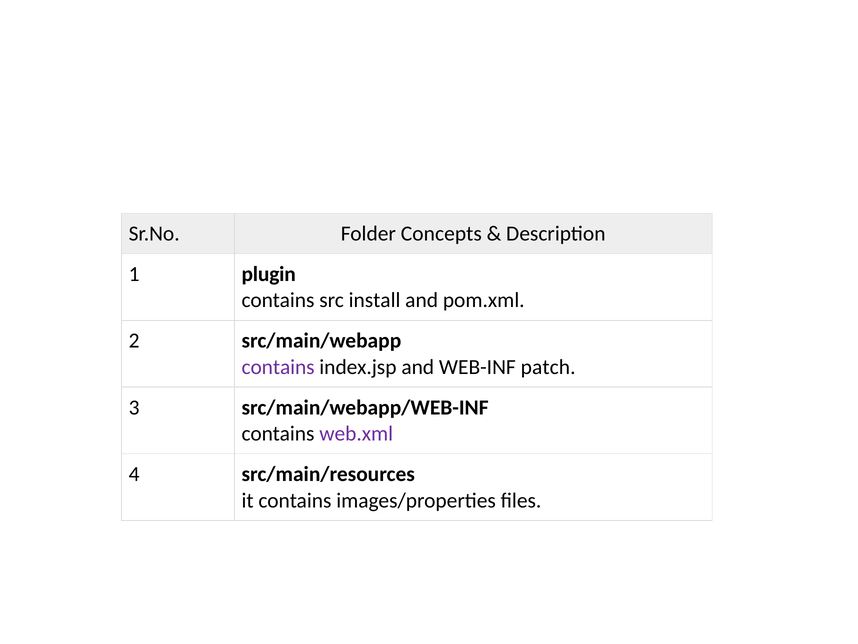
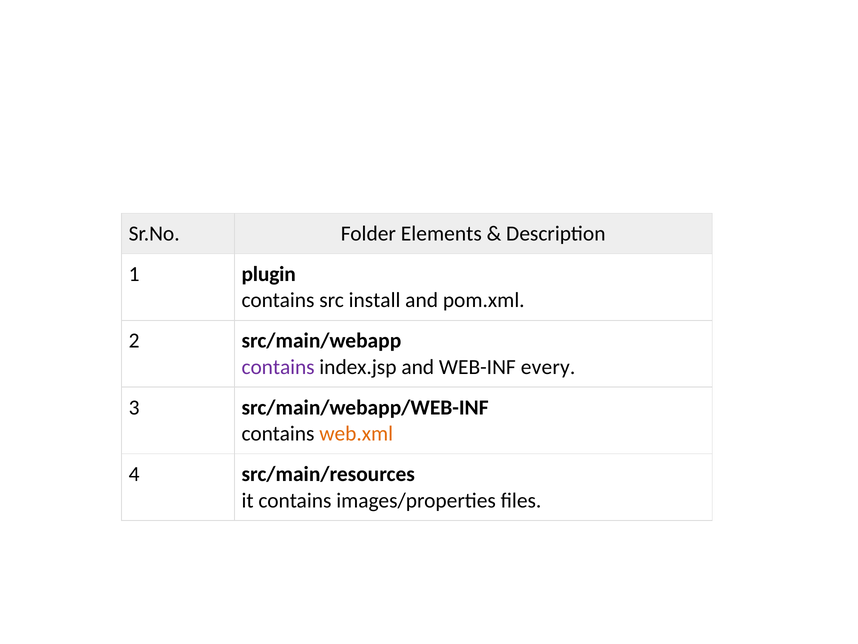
Concepts: Concepts -> Elements (441, 234)
patch: patch -> every (548, 367)
web.xml colour: purple -> orange (356, 433)
